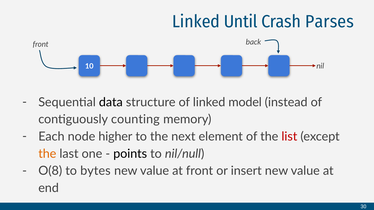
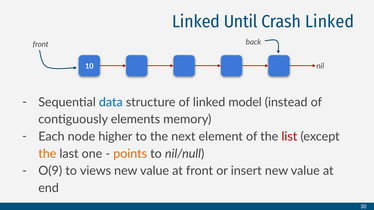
Crash Parses: Parses -> Linked (330, 22)
data colour: black -> blue (111, 102)
counting: counting -> elements (135, 120)
points colour: black -> orange (130, 154)
O(8: O(8 -> O(9 (50, 171)
bytes: bytes -> views (96, 171)
